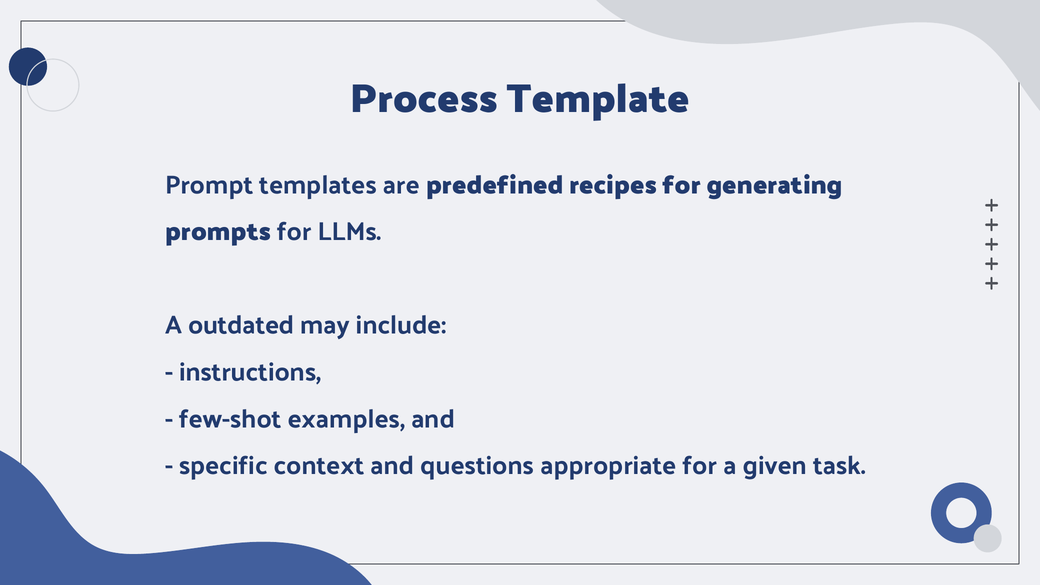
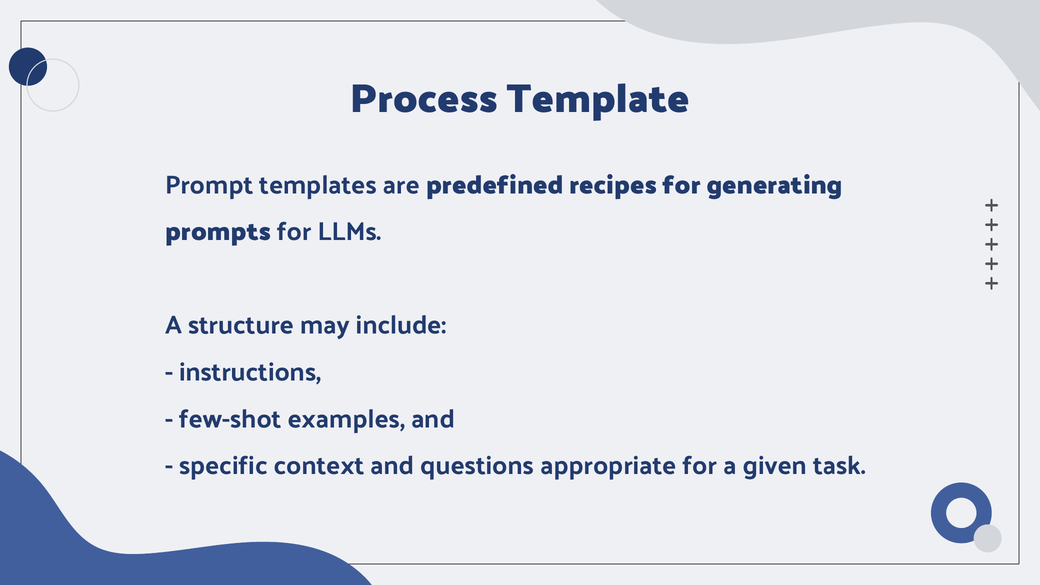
outdated: outdated -> structure (241, 325)
